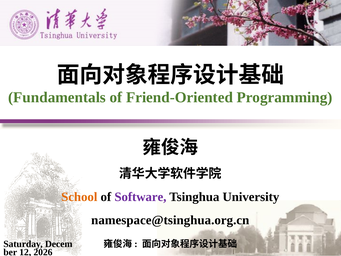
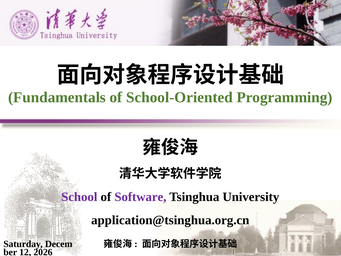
Friend-Oriented: Friend-Oriented -> School-Oriented (179, 97)
School colour: orange -> purple (79, 197)
namespace@tsinghua.org.cn: namespace@tsinghua.org.cn -> application@tsinghua.org.cn (170, 220)
